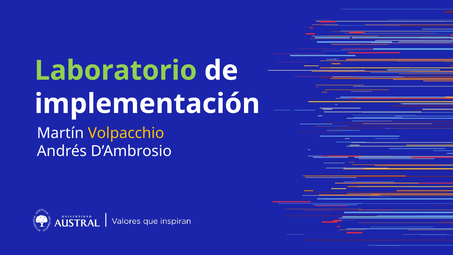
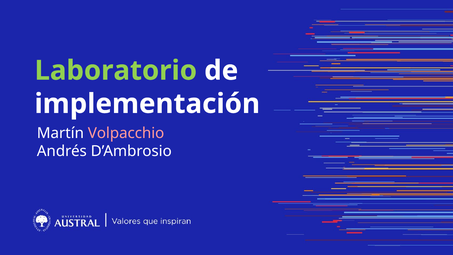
Volpacchio colour: yellow -> pink (126, 133)
